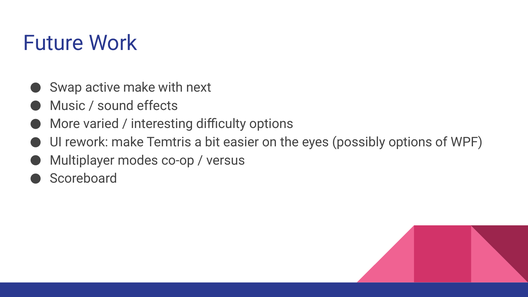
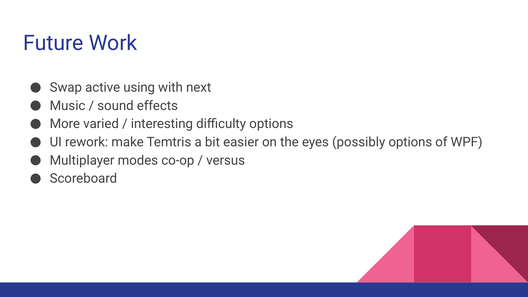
active make: make -> using (139, 88)
